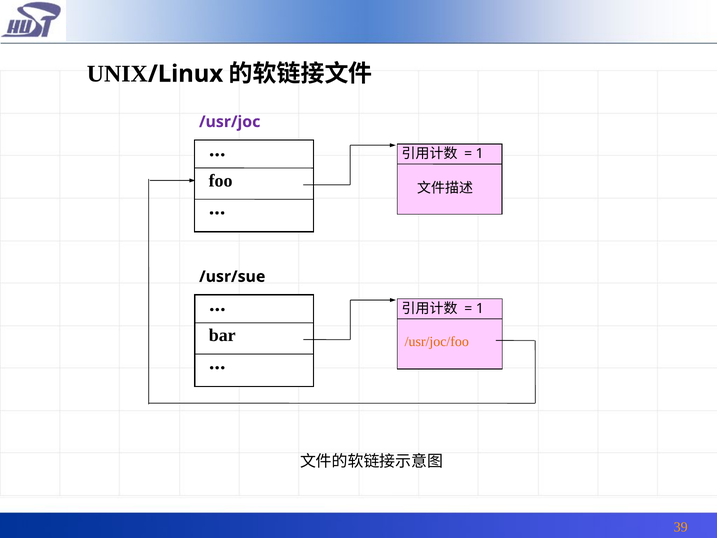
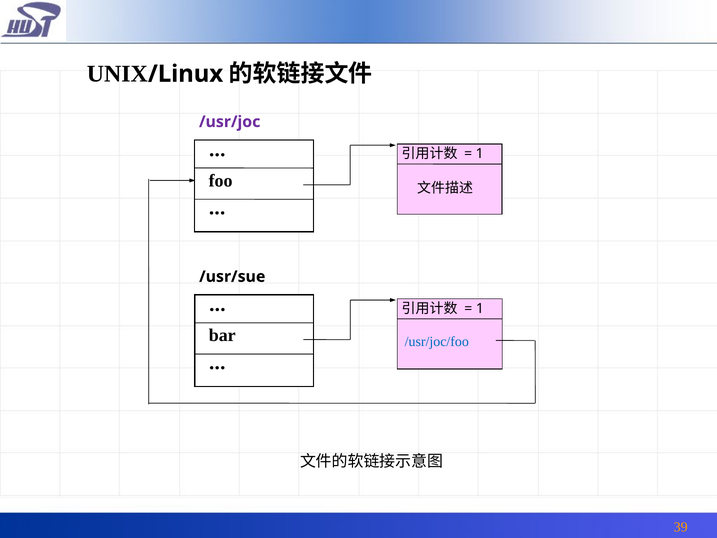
/usr/joc/foo colour: orange -> blue (437, 341)
